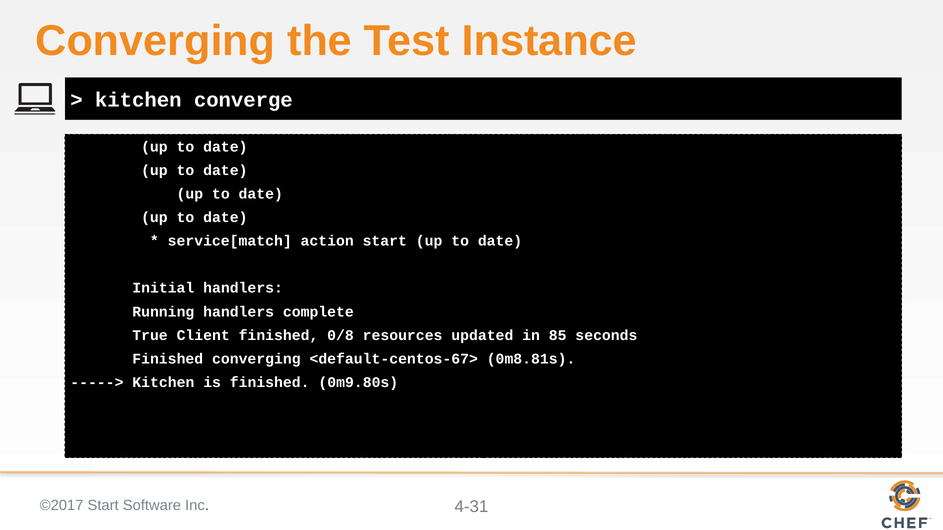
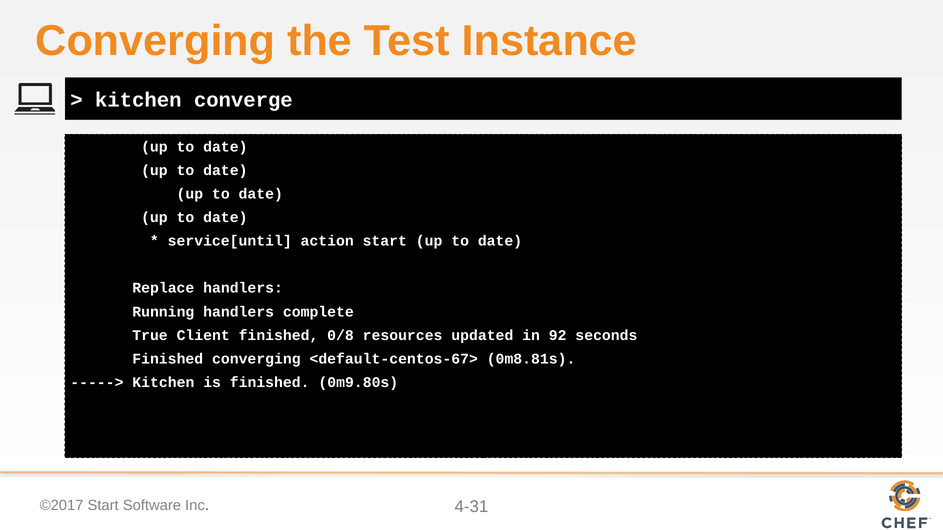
service[match: service[match -> service[until (230, 241)
Initial: Initial -> Replace (163, 288)
85: 85 -> 92 (558, 335)
